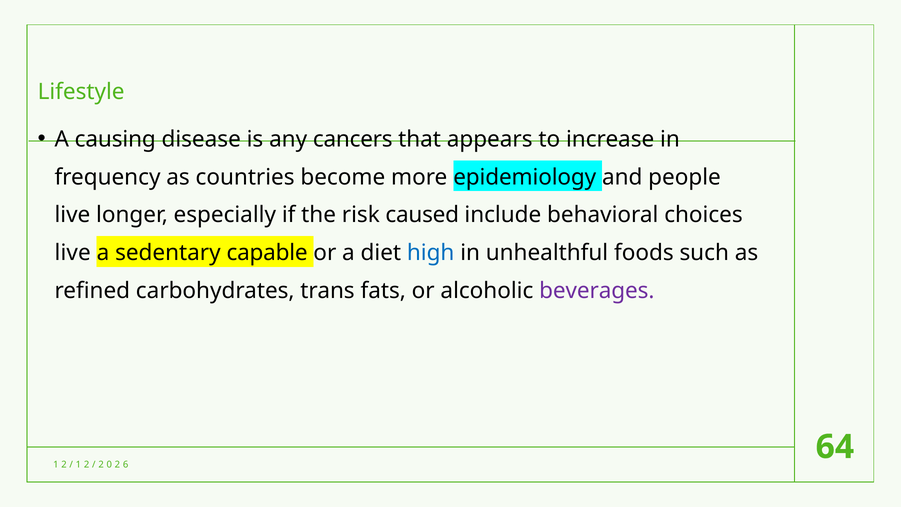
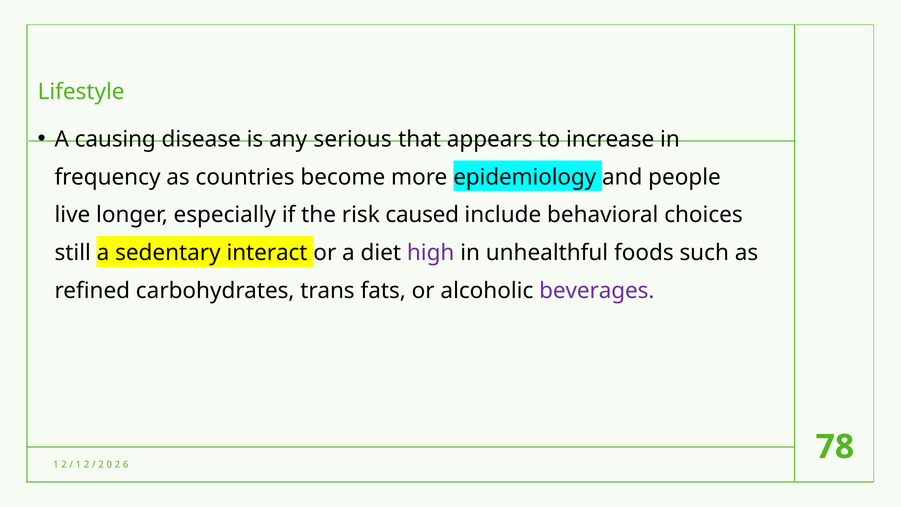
cancers: cancers -> serious (353, 139)
live: live -> still (73, 253)
capable: capable -> interact (267, 253)
high colour: blue -> purple (431, 253)
64: 64 -> 78 (835, 447)
